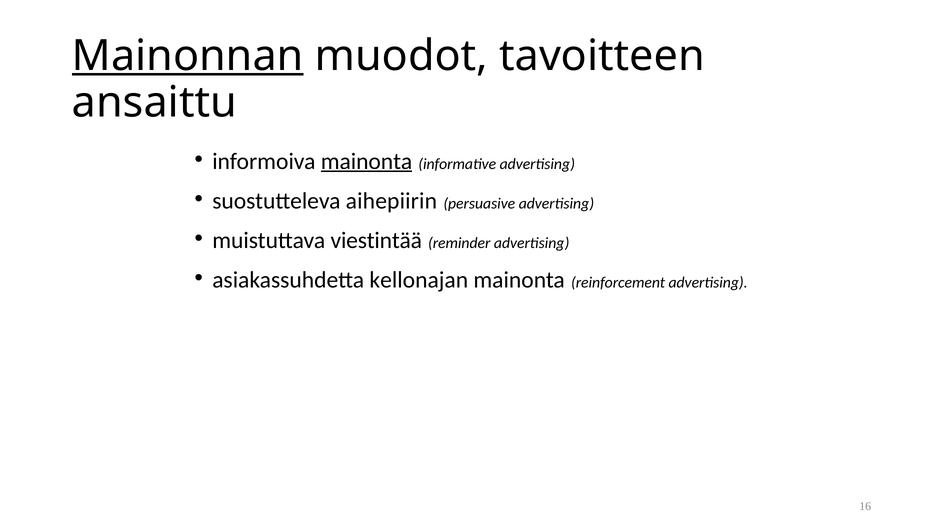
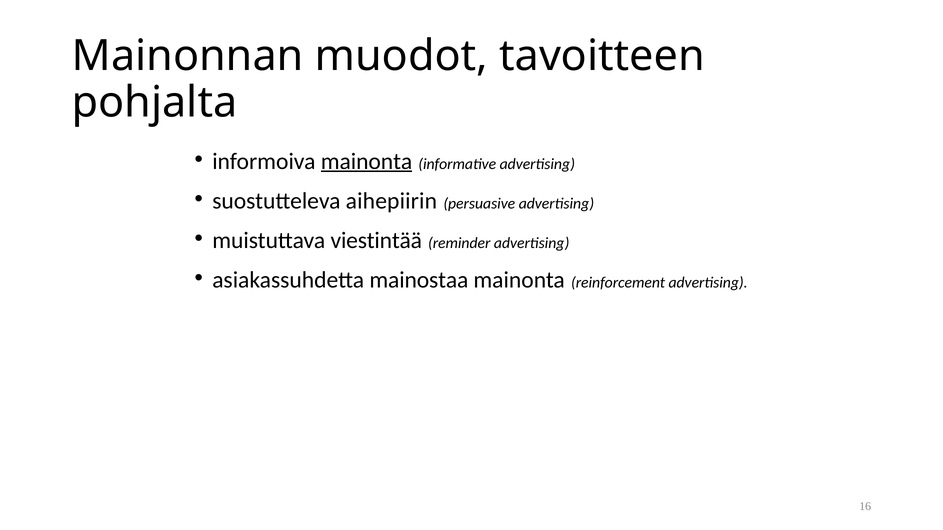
Mainonnan underline: present -> none (188, 56)
ansaittu: ansaittu -> pohjalta (155, 103)
kellonajan: kellonajan -> mainostaa (419, 280)
